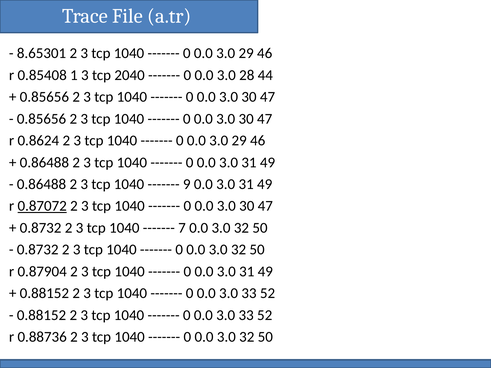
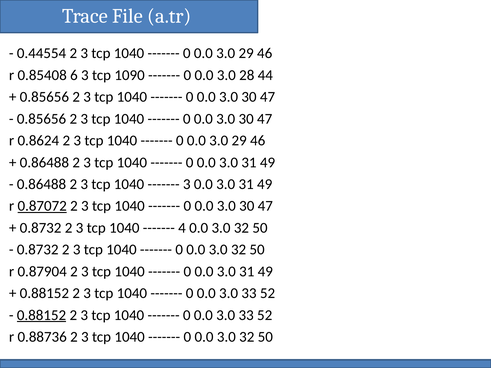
8.65301: 8.65301 -> 0.44554 (42, 53)
1: 1 -> 6 (74, 75)
2040: 2040 -> 1090 (130, 75)
9: 9 -> 3 (187, 184)
7: 7 -> 4 (182, 228)
0.88152 underline: none -> present (42, 315)
